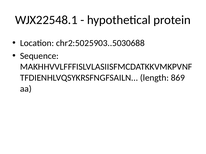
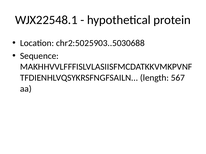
869: 869 -> 567 (178, 78)
